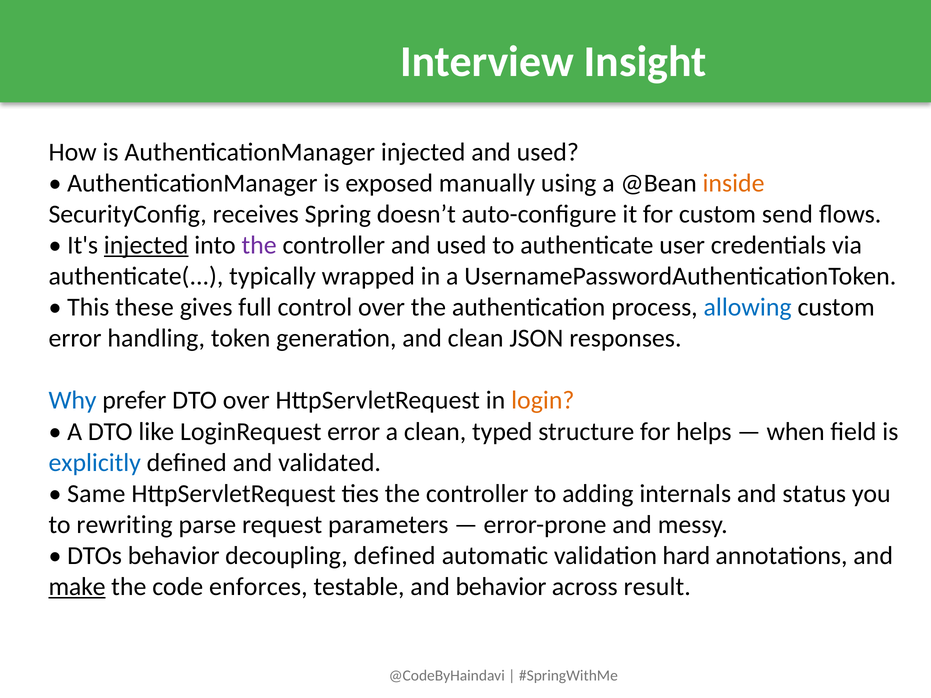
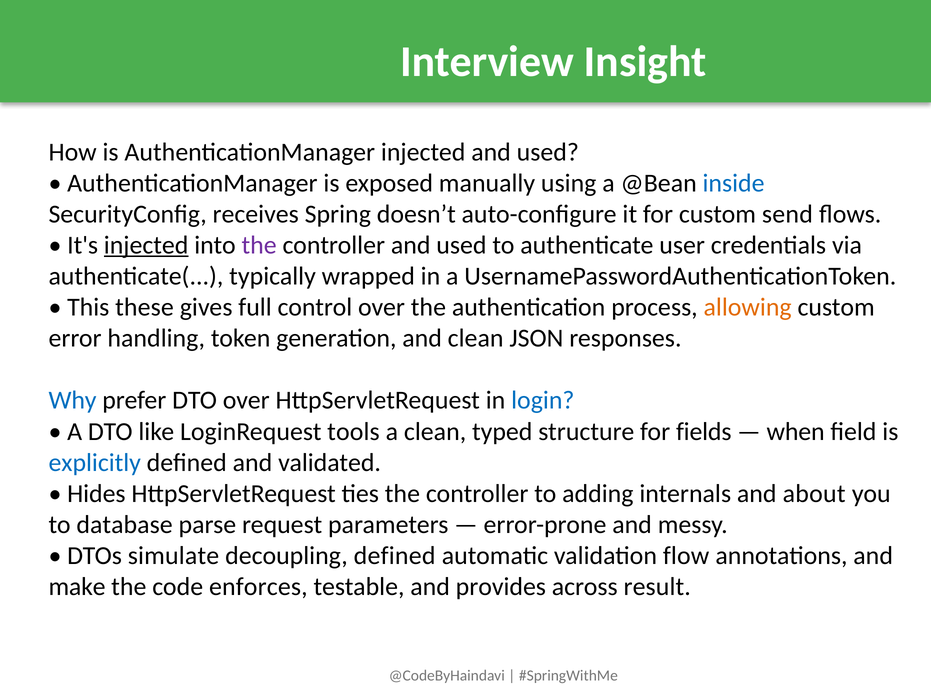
inside colour: orange -> blue (734, 183)
allowing colour: blue -> orange (748, 307)
login colour: orange -> blue (543, 401)
LoginRequest error: error -> tools (353, 432)
helps: helps -> fields (704, 432)
Same: Same -> Hides (96, 494)
status: status -> about (814, 494)
rewriting: rewriting -> database (125, 525)
DTOs behavior: behavior -> simulate (174, 556)
hard: hard -> flow (686, 556)
make underline: present -> none (77, 587)
and behavior: behavior -> provides (501, 587)
